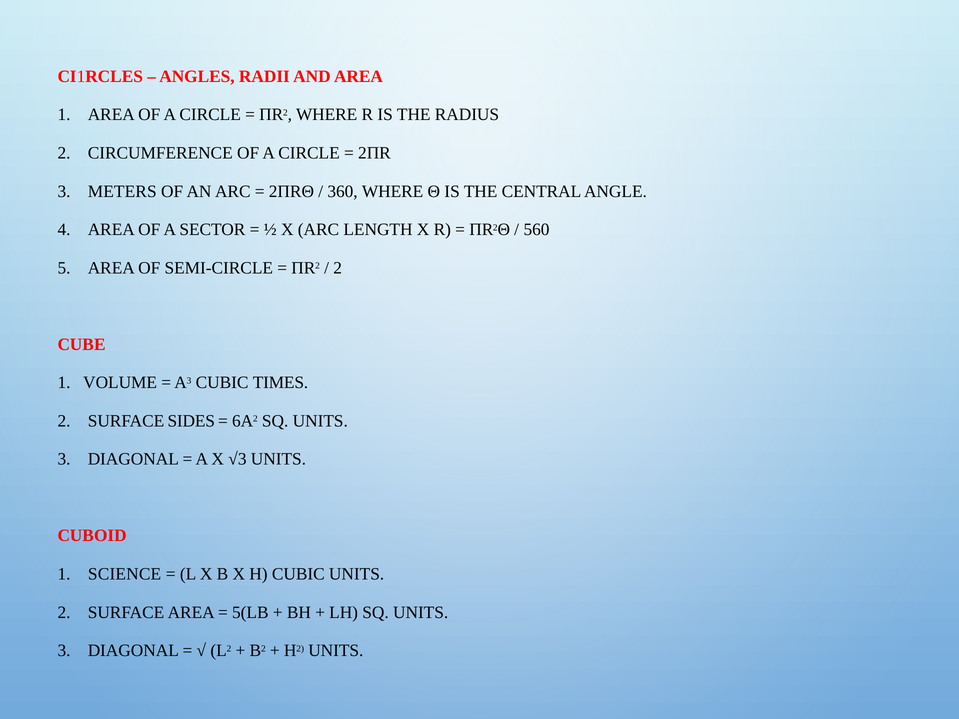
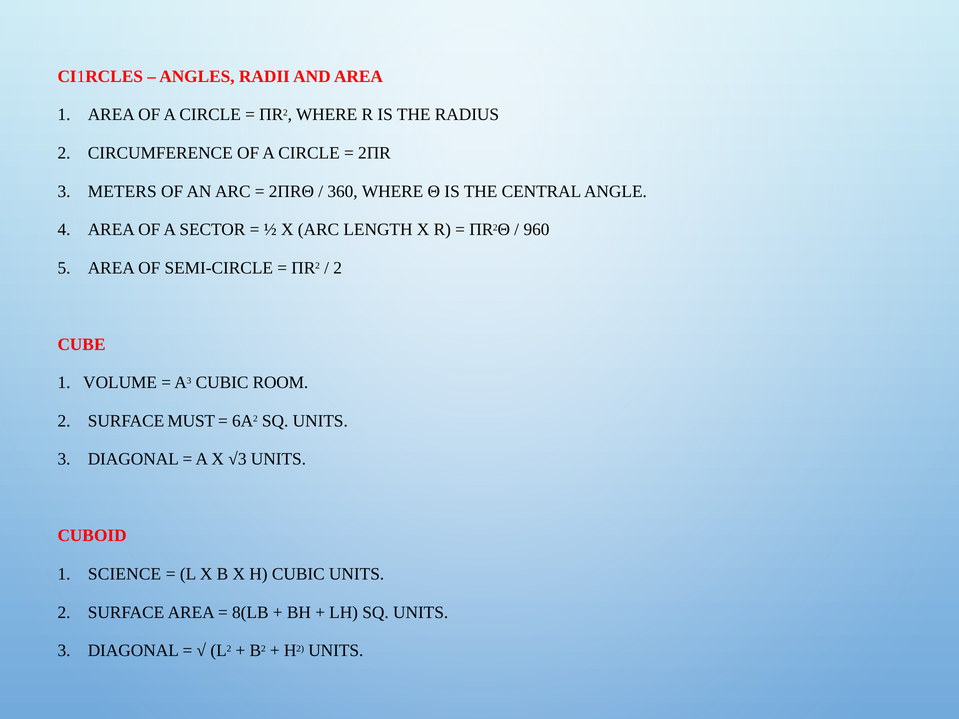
560: 560 -> 960 (536, 230)
TIMES: TIMES -> ROOM (280, 383)
SIDES: SIDES -> MUST (191, 421)
5(LB: 5(LB -> 8(LB (250, 612)
